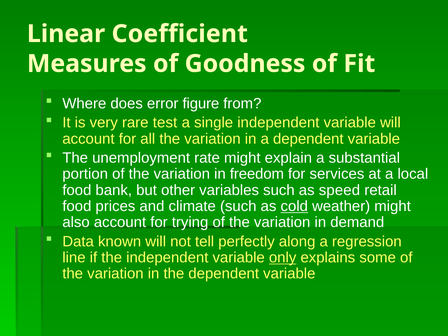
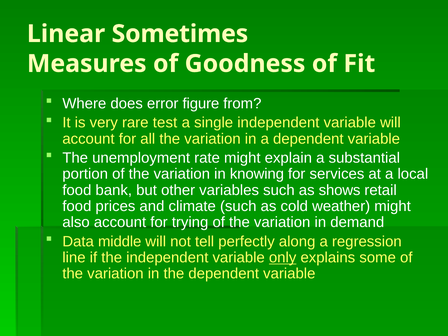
Coefficient: Coefficient -> Sometimes (180, 34)
freedom: freedom -> knowing (257, 174)
speed: speed -> shows (340, 190)
cold underline: present -> none (294, 206)
known: known -> middle (120, 241)
